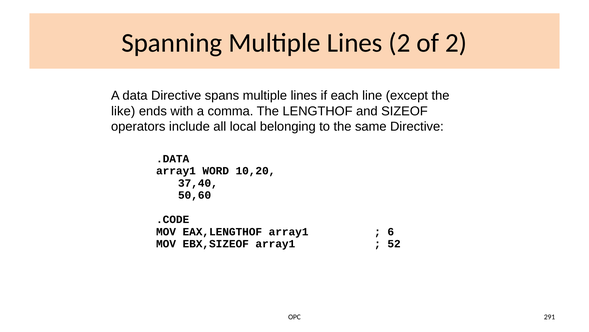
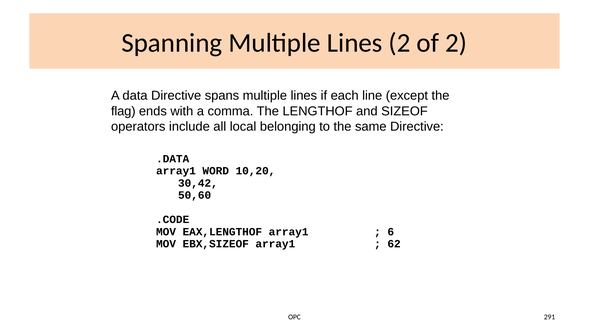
like: like -> flag (123, 111)
37,40: 37,40 -> 30,42 (198, 183)
52: 52 -> 62 (394, 243)
